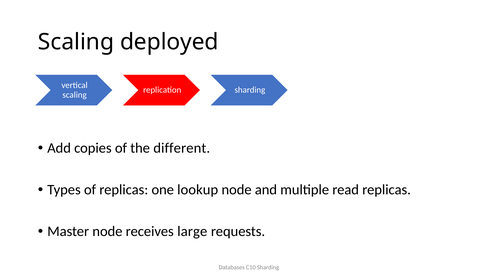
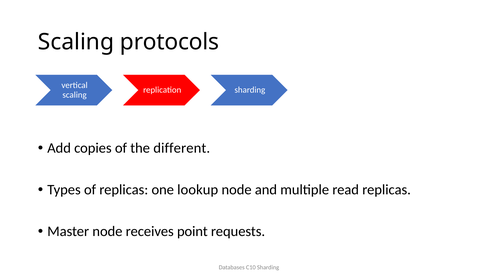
deployed: deployed -> protocols (169, 42)
large: large -> point (192, 232)
